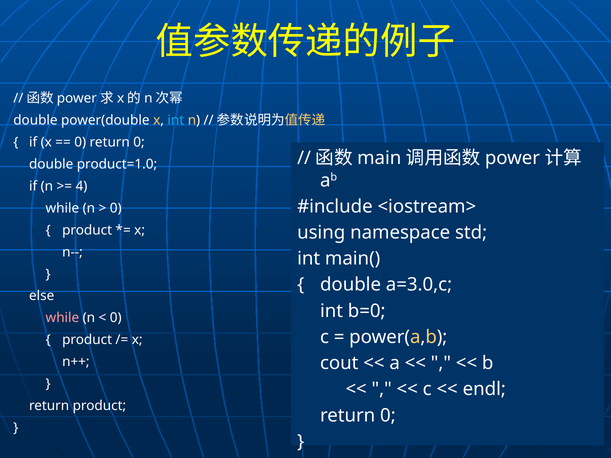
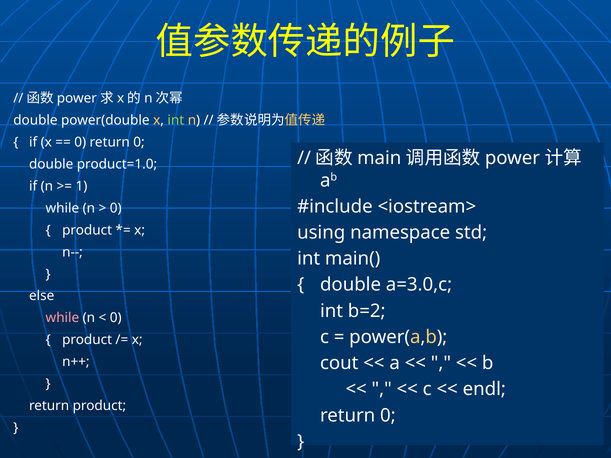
int colour: light blue -> light green (176, 120)
4: 4 -> 1 (82, 186)
b=0: b=0 -> b=2 (367, 311)
